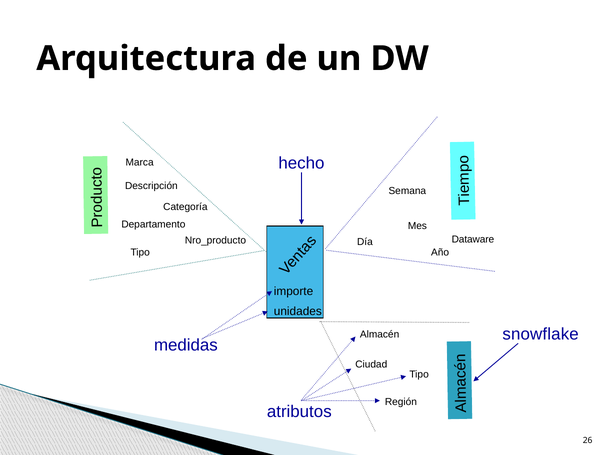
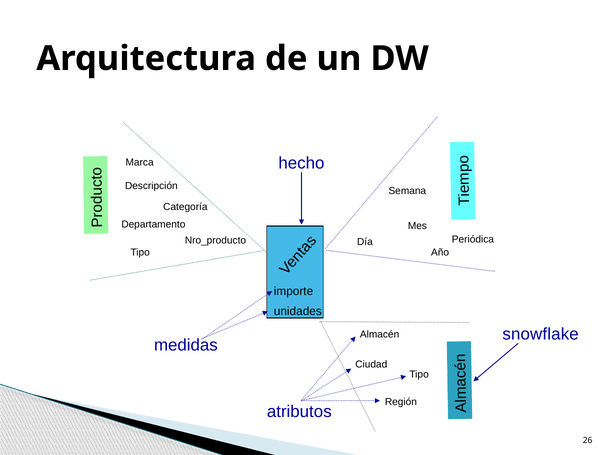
Dataware: Dataware -> Periódica (473, 240)
